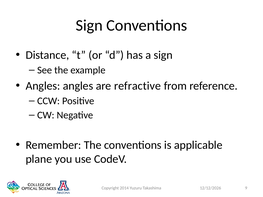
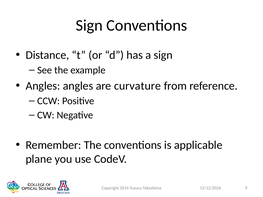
refractive: refractive -> curvature (137, 86)
